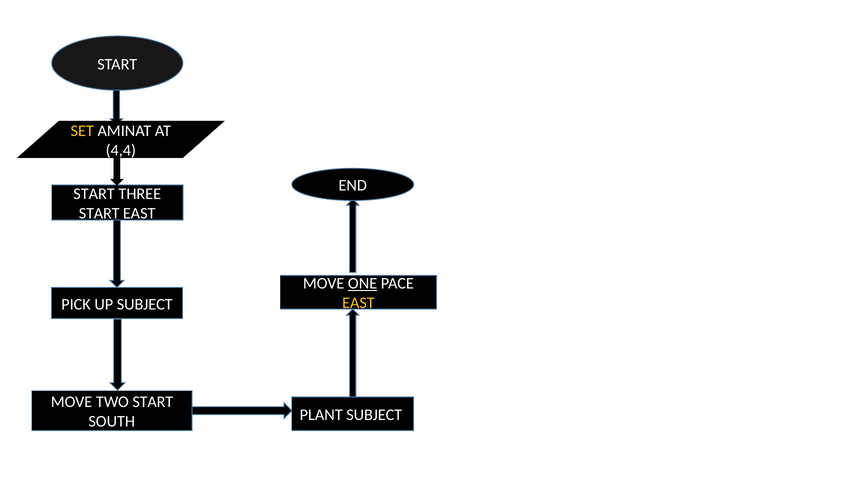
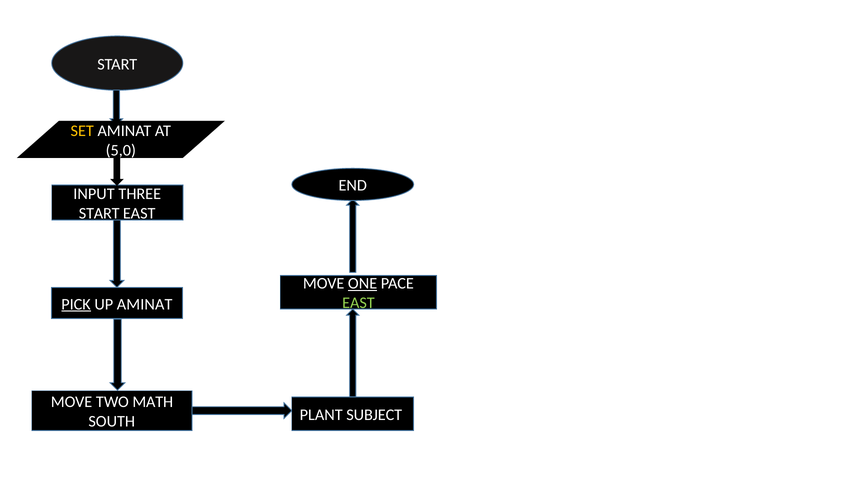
4,4: 4,4 -> 5,0 (121, 150)
START: START -> INPUT (94, 194)
EAST colour: yellow -> light green (358, 303)
PICK underline: none -> present (76, 304)
UP SUBJECT: SUBJECT -> AMINAT (145, 304)
TWO START: START -> MATH (153, 402)
